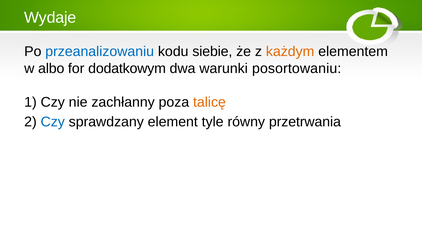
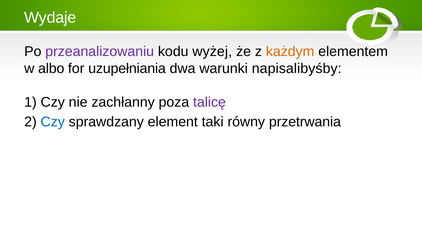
przeanalizowaniu colour: blue -> purple (100, 52)
siebie: siebie -> wyżej (212, 52)
dodatkowym: dodatkowym -> uzupełniania (127, 69)
posortowaniu: posortowaniu -> napisalibyśby (297, 69)
talicę colour: orange -> purple (209, 102)
tyle: tyle -> taki (213, 122)
